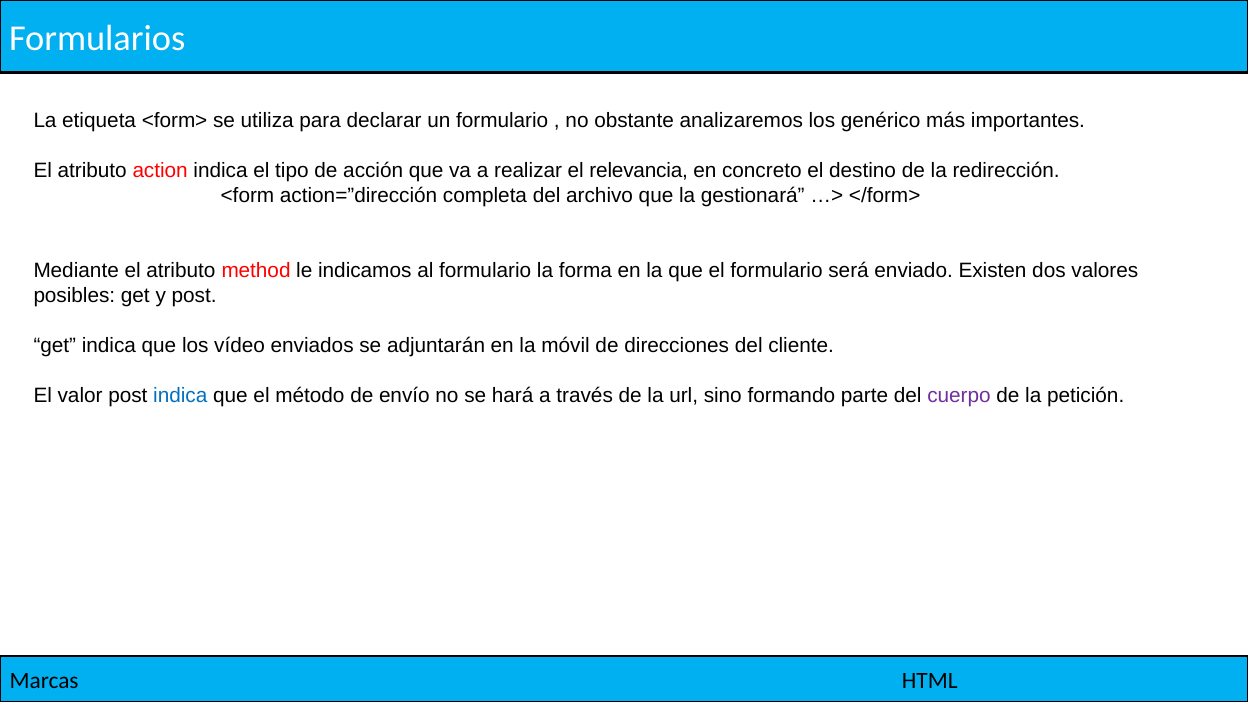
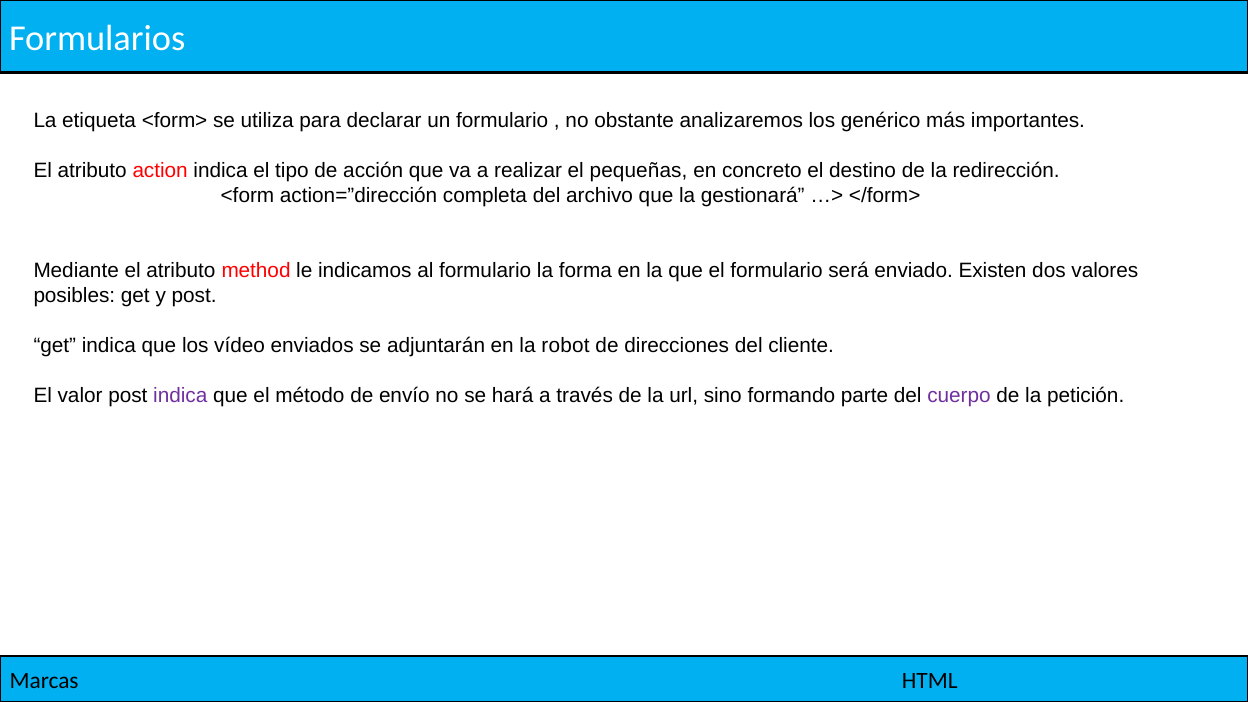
relevancia: relevancia -> pequeñas (639, 171)
móvil: móvil -> robot (565, 345)
indica colour: blue -> purple (180, 395)
